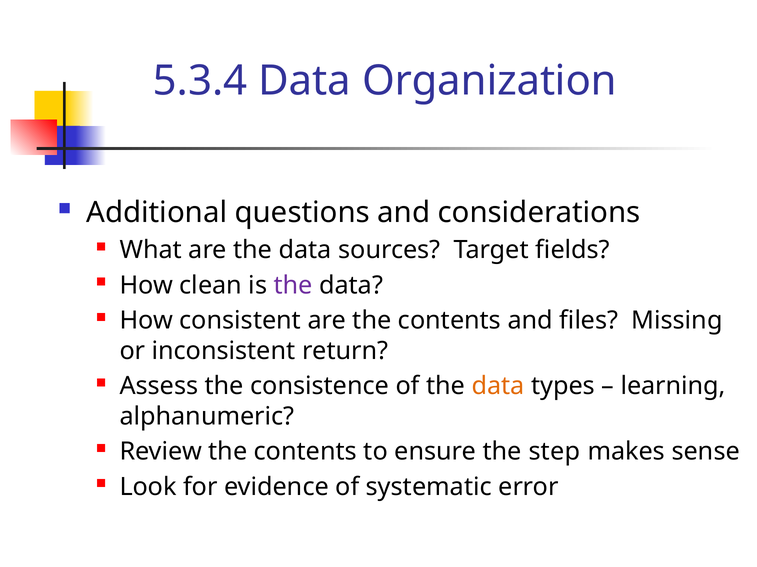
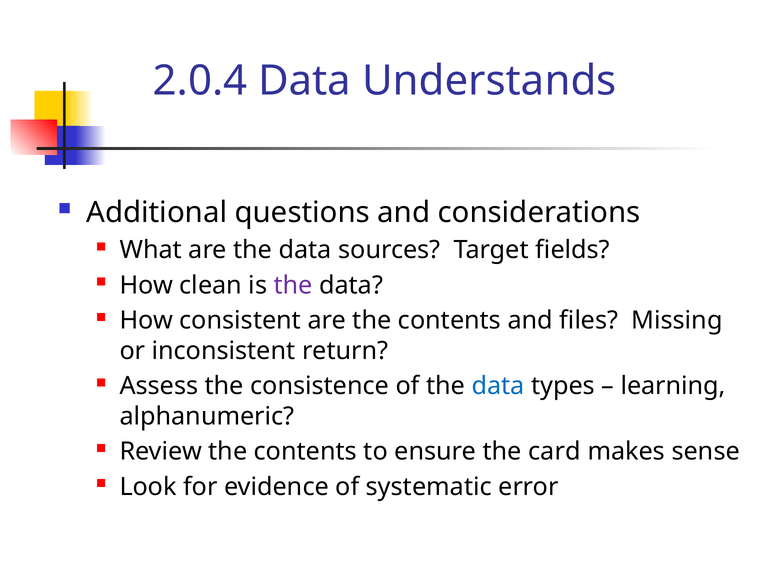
5.3.4: 5.3.4 -> 2.0.4 (200, 81)
Organization: Organization -> Understands (489, 81)
data colour: orange -> blue (498, 387)
step: step -> card (554, 452)
